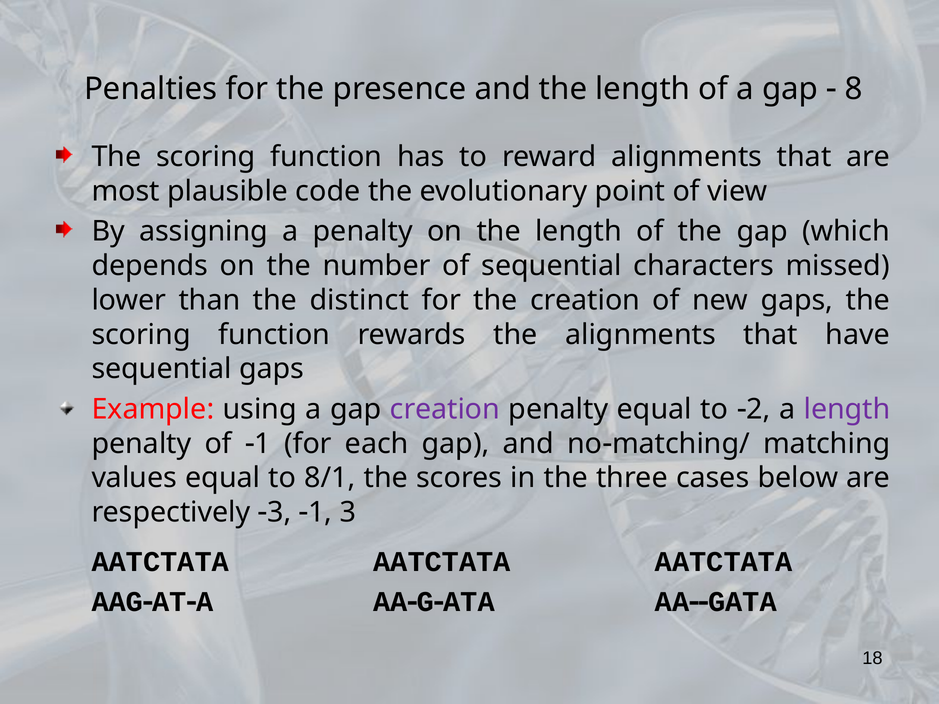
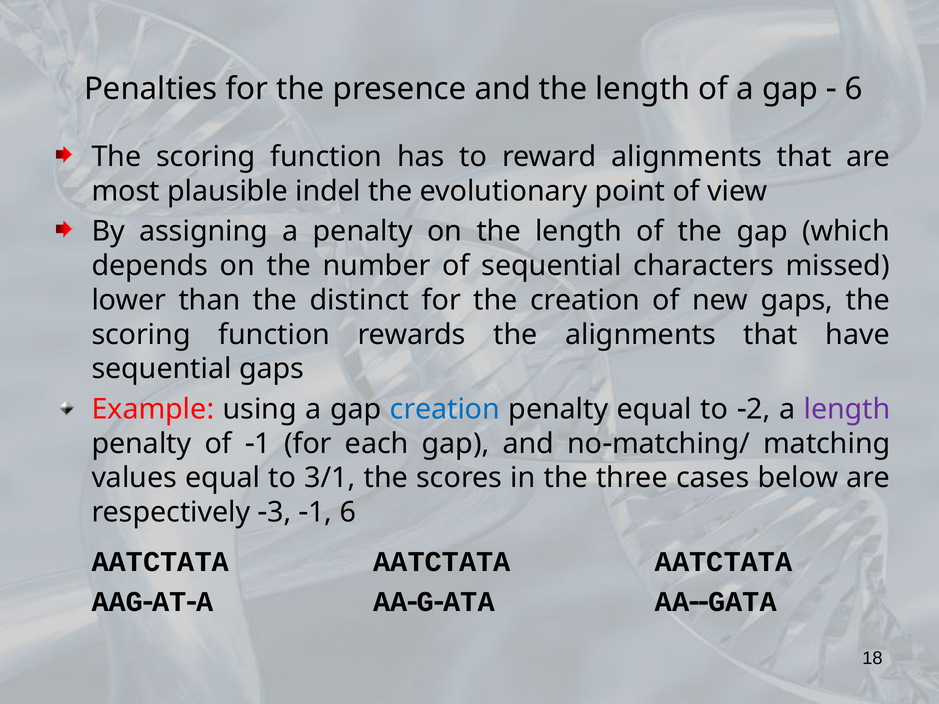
8: 8 -> 6 (854, 89)
code: code -> indel (328, 191)
creation colour: purple -> blue (445, 409)
8/1: 8/1 -> 3/1 (330, 478)
1 3: 3 -> 6 (348, 513)
